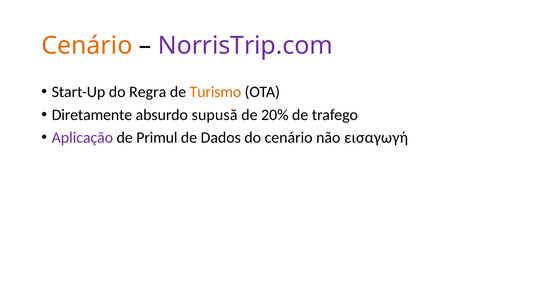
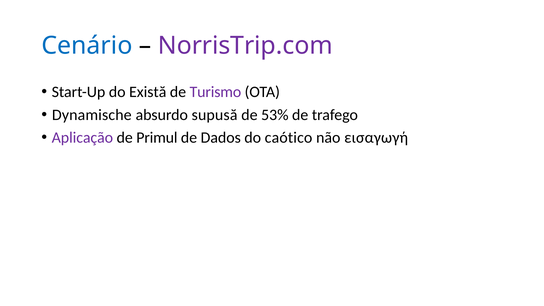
Cenário colour: orange -> blue (87, 46)
Regra: Regra -> Există (148, 92)
Turismo colour: orange -> purple (215, 92)
Diretamente: Diretamente -> Dynamische (92, 115)
20%: 20% -> 53% (275, 115)
do cenário: cenário -> caótico (289, 138)
